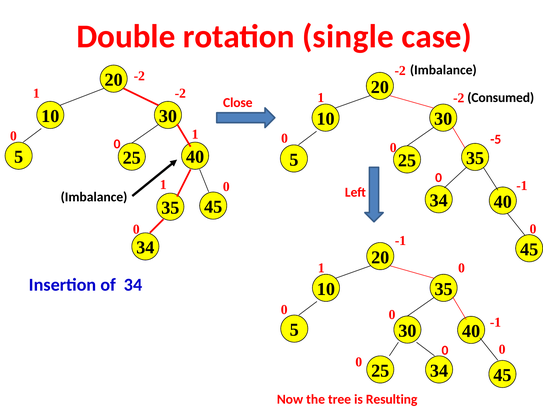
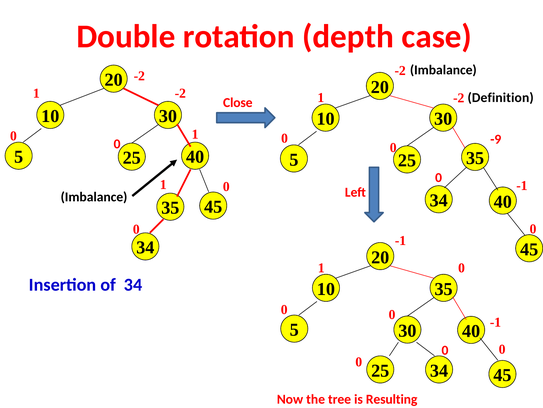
single: single -> depth (348, 36)
Consumed: Consumed -> Definition (501, 97)
-5: -5 -> -9 (496, 139)
